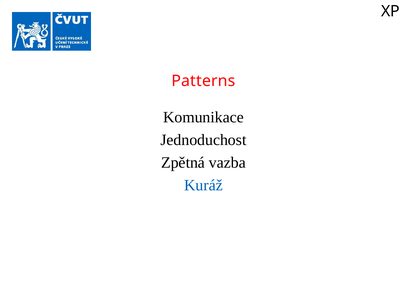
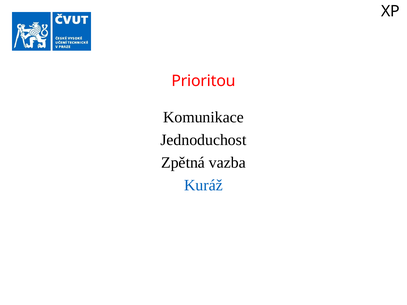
Patterns: Patterns -> Prioritou (204, 81)
